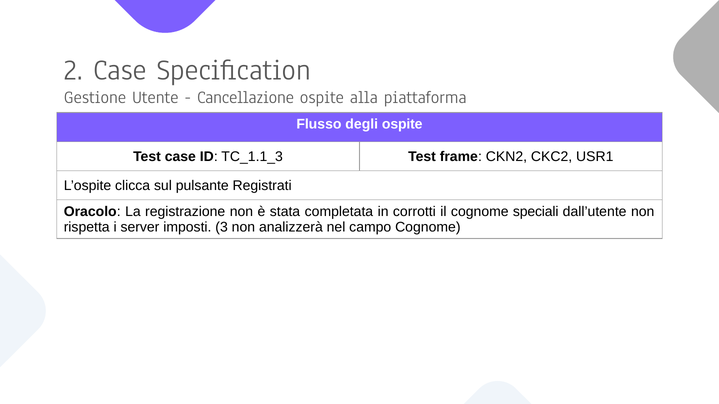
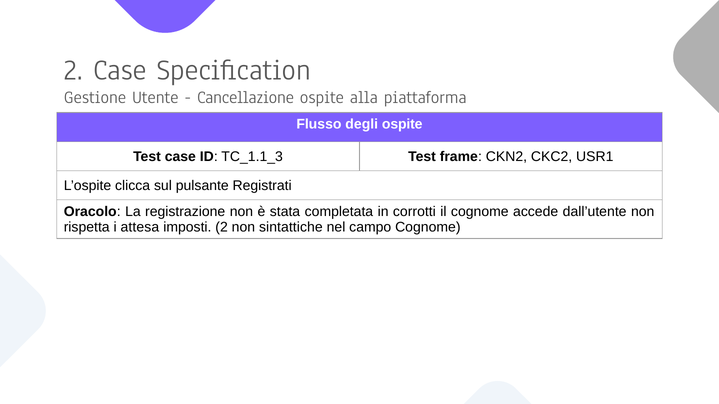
speciali: speciali -> accede (536, 212)
server: server -> attesa (140, 228)
imposti 3: 3 -> 2 (222, 228)
analizzerà: analizzerà -> sintattiche (291, 228)
